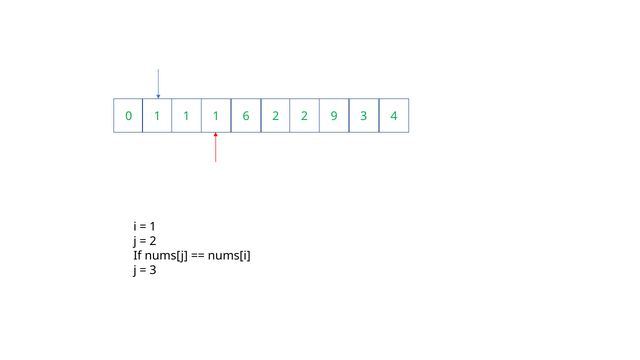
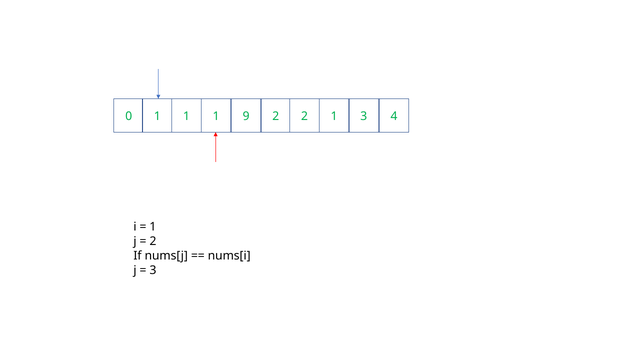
6: 6 -> 9 (246, 116)
2 9: 9 -> 1 (334, 116)
